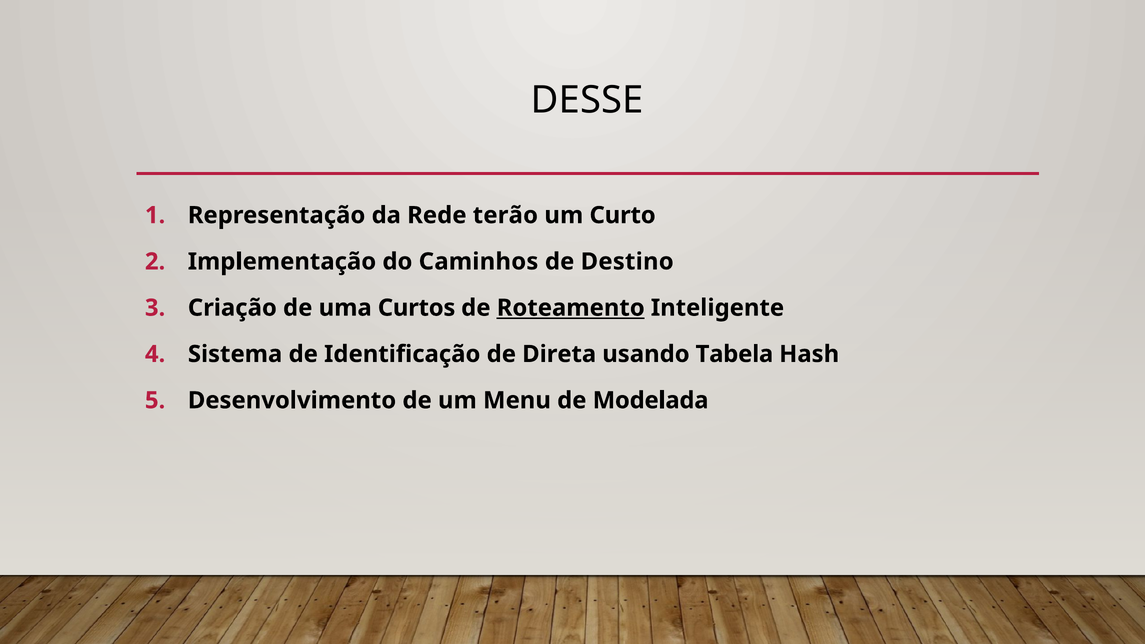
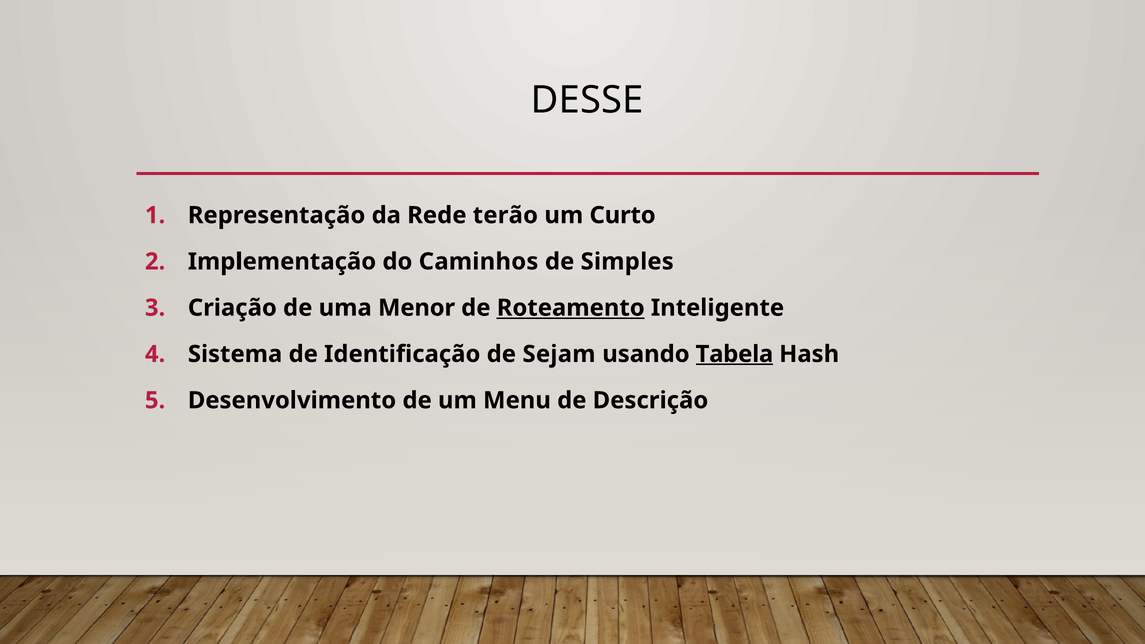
Destino: Destino -> Simples (627, 262)
Curtos: Curtos -> Menor (417, 308)
Direta: Direta -> Sejam (559, 354)
Tabela underline: none -> present (734, 354)
Modelada: Modelada -> Descrição (650, 400)
